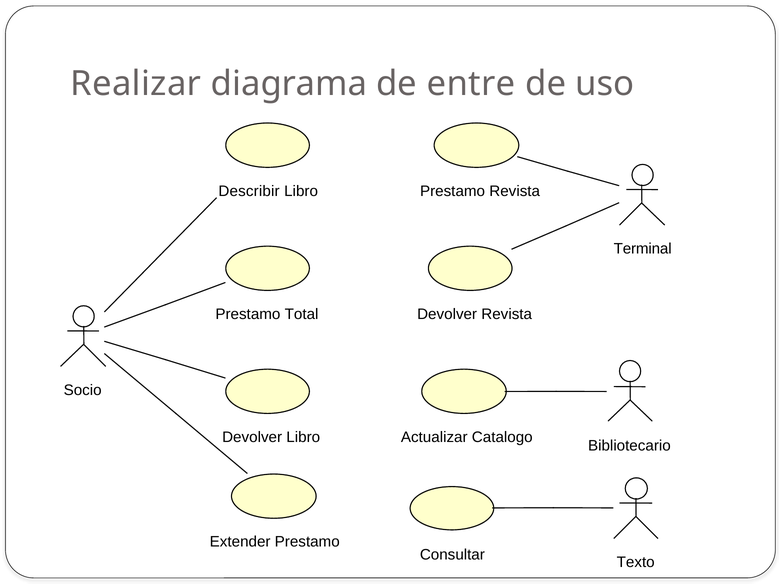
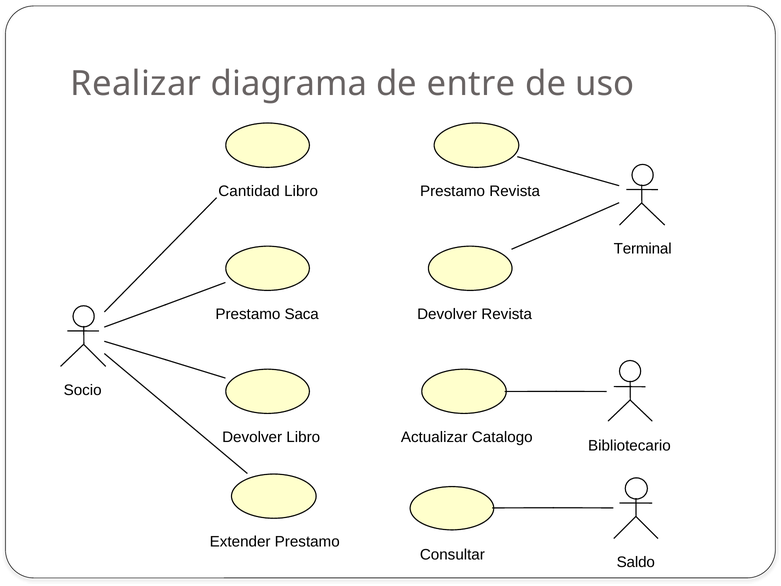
Describir: Describir -> Cantidad (249, 191)
Total: Total -> Saca (302, 314)
Texto: Texto -> Saldo (636, 562)
